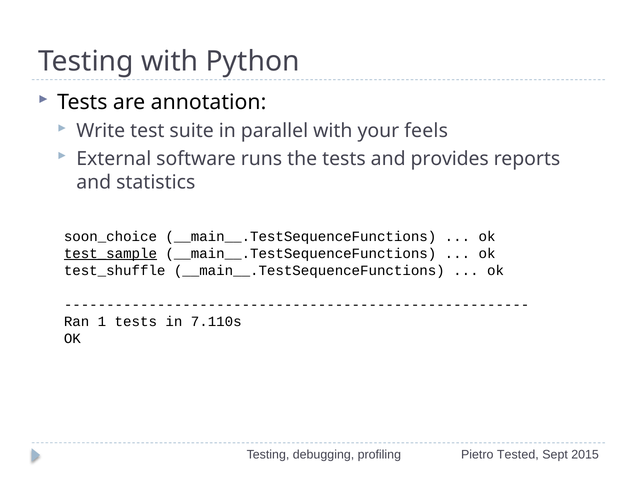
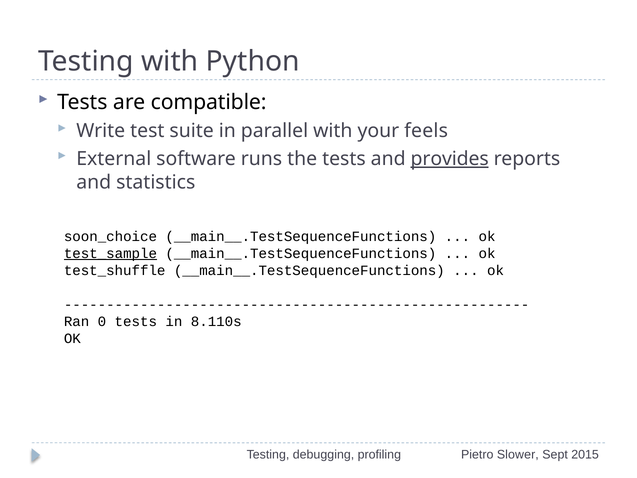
annotation: annotation -> compatible (209, 102)
provides underline: none -> present (450, 159)
1: 1 -> 0 (102, 321)
7.110s: 7.110s -> 8.110s (216, 321)
Tested: Tested -> Slower (518, 454)
